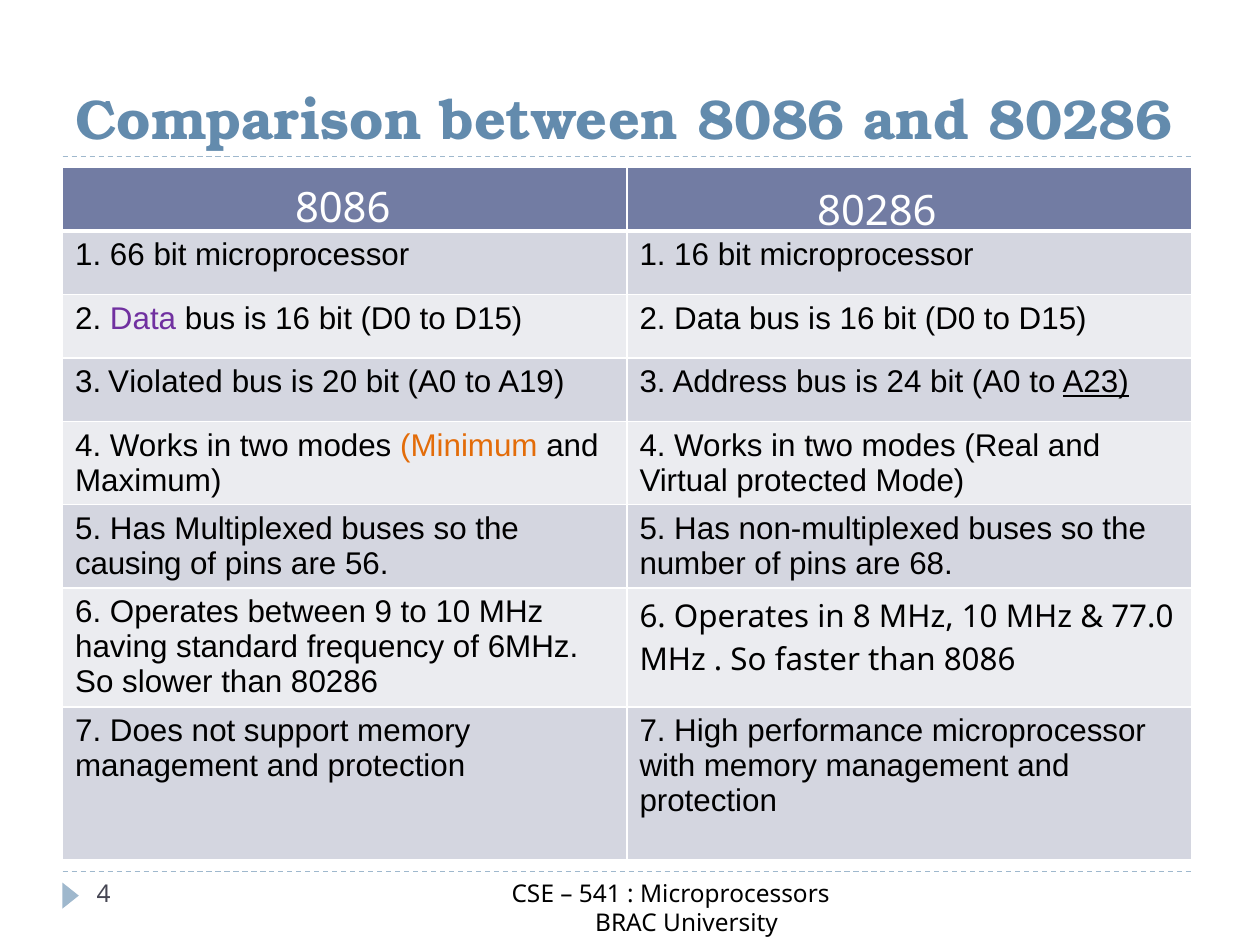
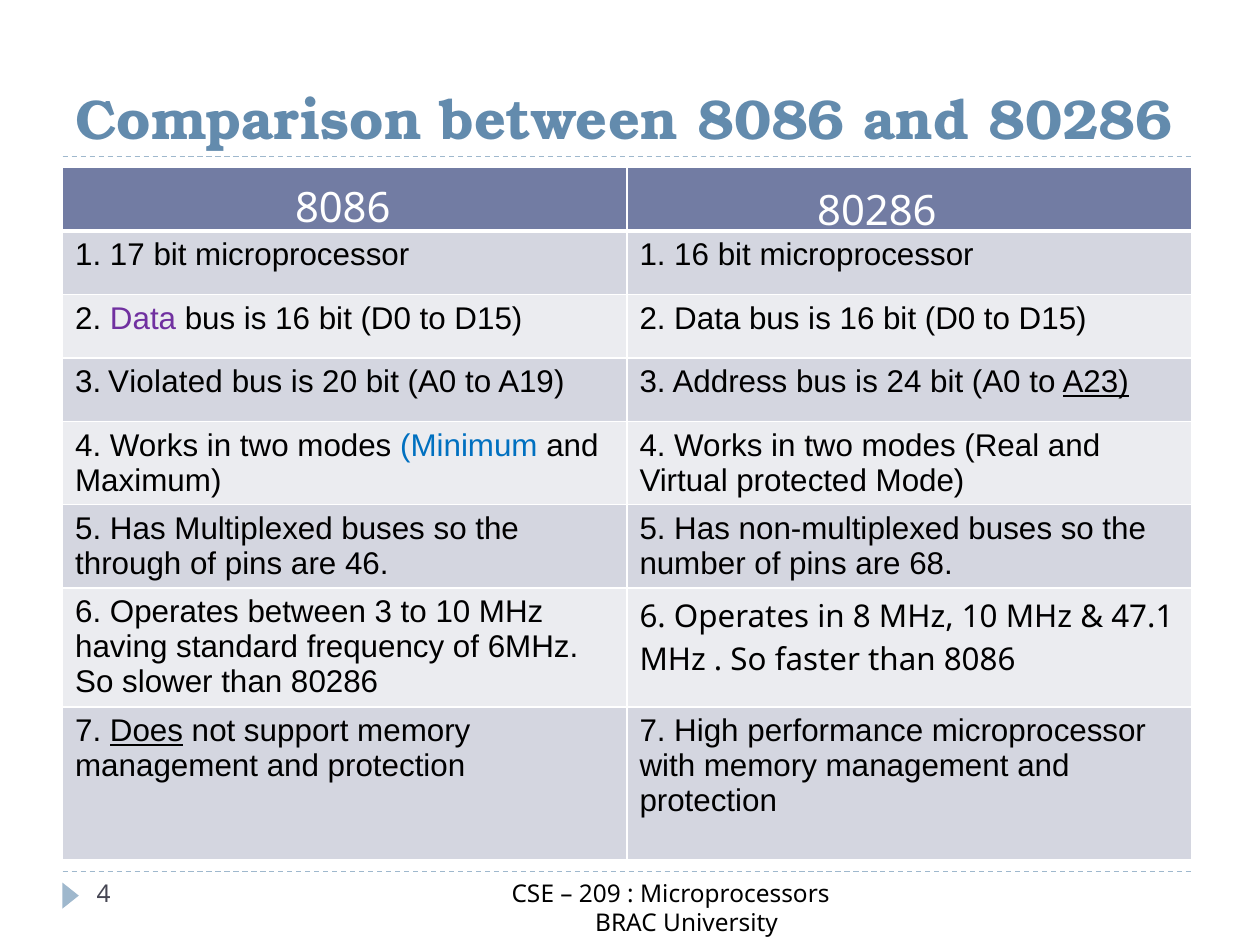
66: 66 -> 17 (127, 255)
Minimum colour: orange -> blue (469, 446)
causing: causing -> through (128, 564)
56: 56 -> 46 (367, 564)
between 9: 9 -> 3 (383, 612)
77.0: 77.0 -> 47.1 (1142, 617)
Does underline: none -> present (146, 731)
541: 541 -> 209 (600, 894)
